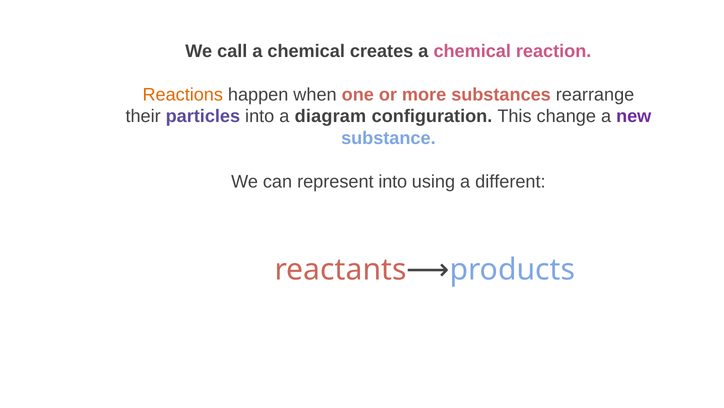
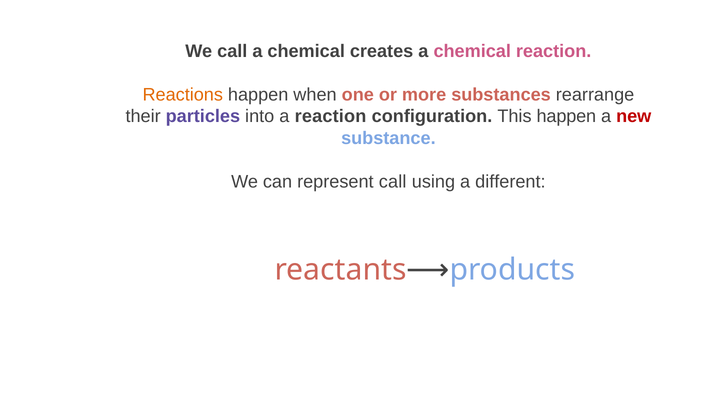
a diagram: diagram -> reaction (330, 116)
This change: change -> happen (566, 116)
new colour: purple -> red (634, 116)
represent into: into -> call (393, 181)
